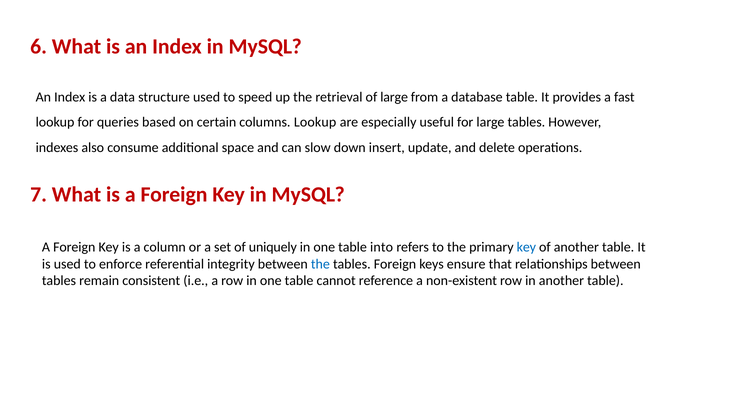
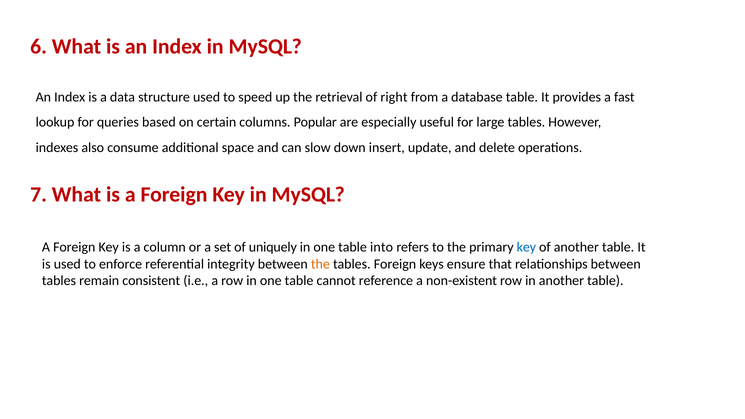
of large: large -> right (394, 97)
columns Lookup: Lookup -> Popular (315, 122)
the colour: blue -> orange (320, 264)
